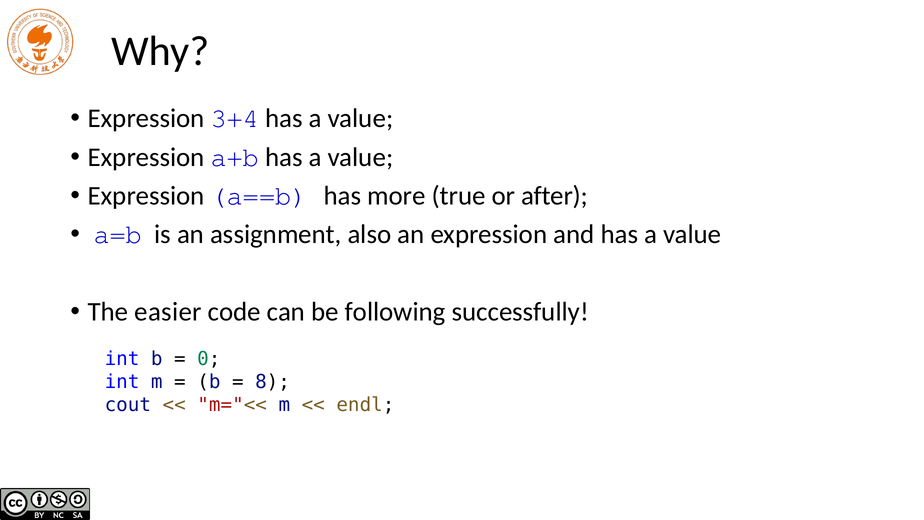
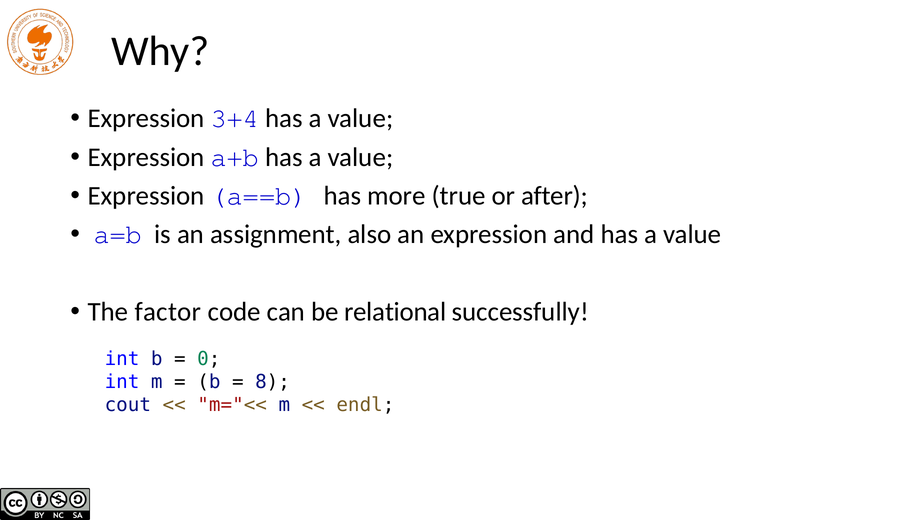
easier: easier -> factor (168, 312)
following: following -> relational (395, 312)
